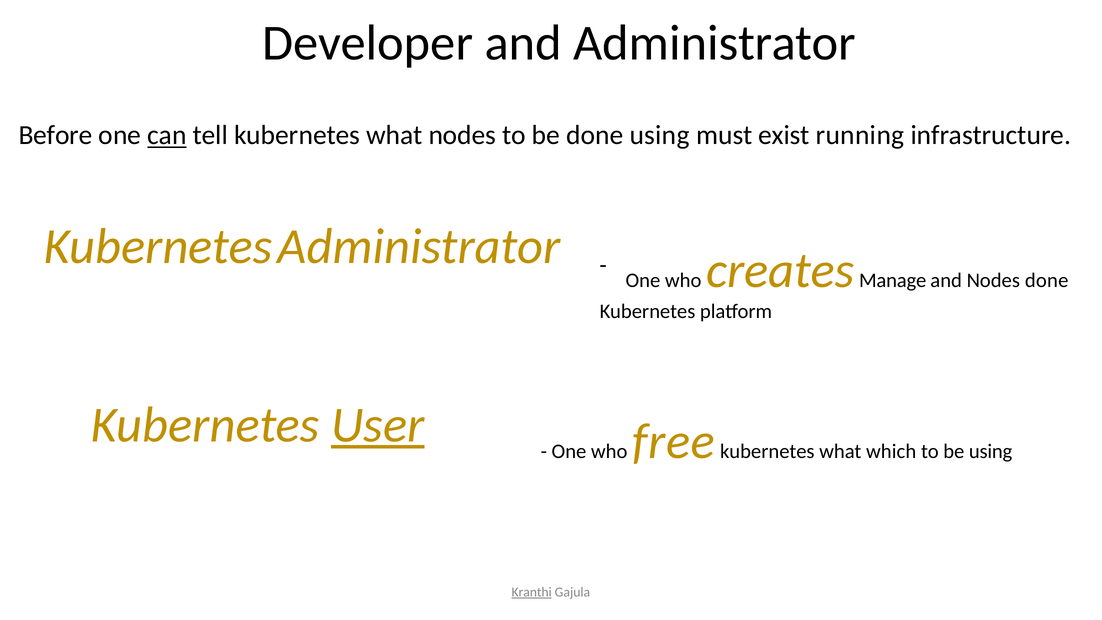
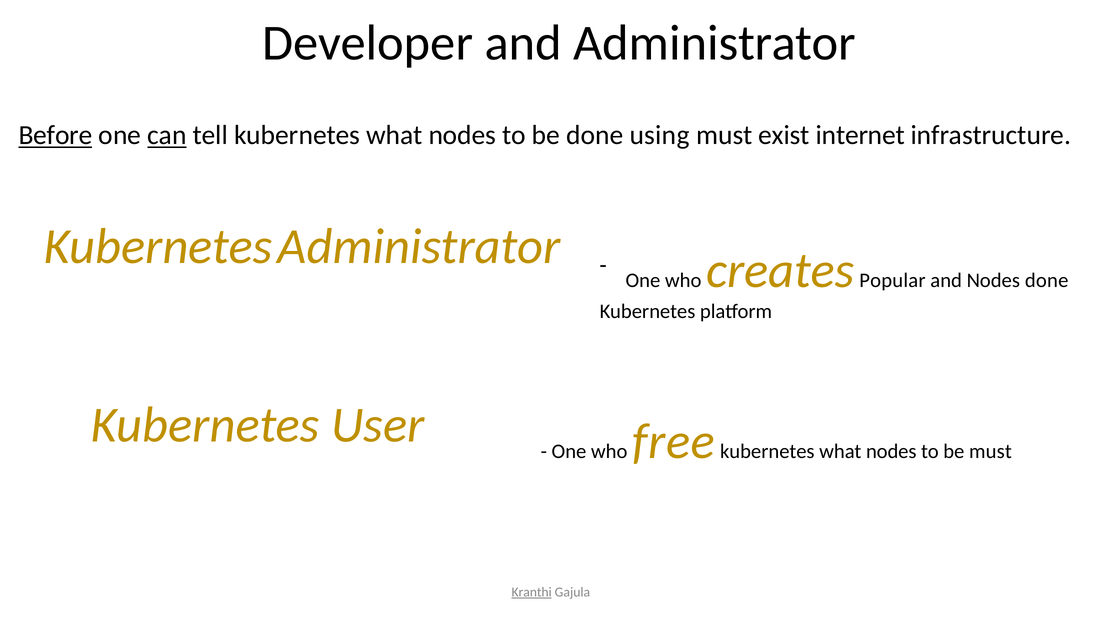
Before underline: none -> present (55, 135)
running: running -> internet (860, 135)
Manage: Manage -> Popular (892, 281)
User underline: present -> none (378, 425)
which: which -> nodes (891, 451)
be using: using -> must (990, 451)
